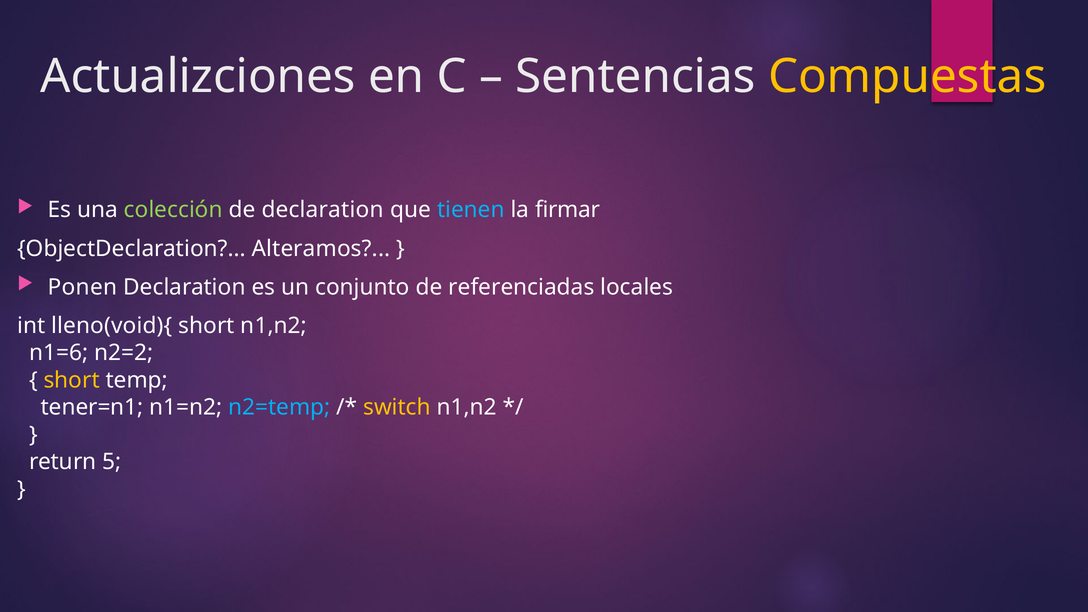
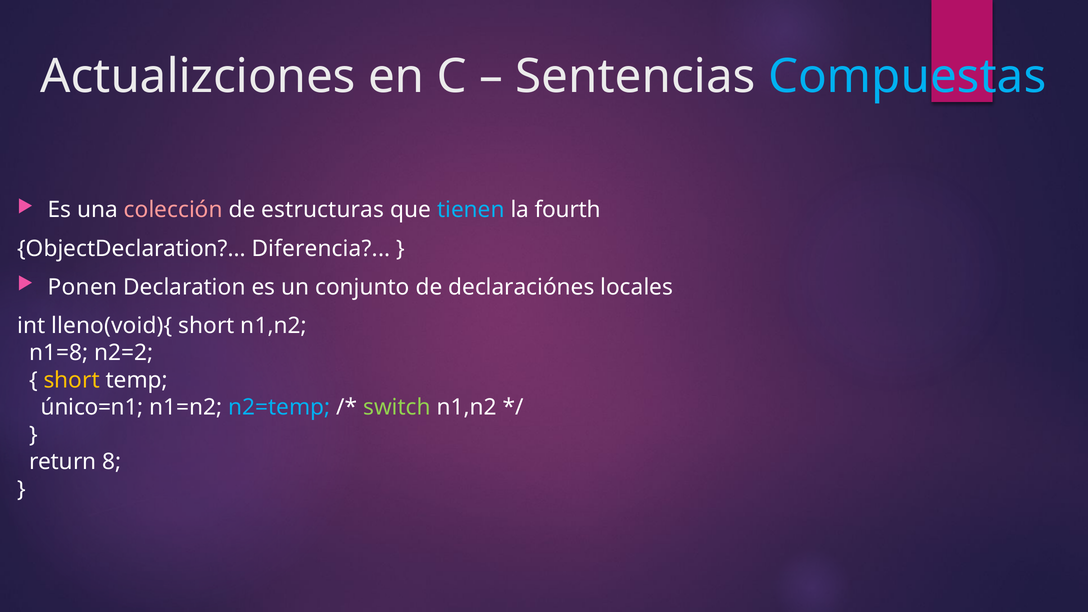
Compuestas colour: yellow -> light blue (907, 76)
colección colour: light green -> pink (173, 210)
de declaration: declaration -> estructuras (323, 210)
firmar: firmar -> fourth (568, 210)
Alteramos: Alteramos -> Diferencia (321, 249)
referenciadas: referenciadas -> declaraciónes (521, 287)
n1=6: n1=6 -> n1=8 (59, 353)
tener=n1: tener=n1 -> único=n1 (92, 407)
switch colour: yellow -> light green (397, 407)
5: 5 -> 8 (112, 462)
